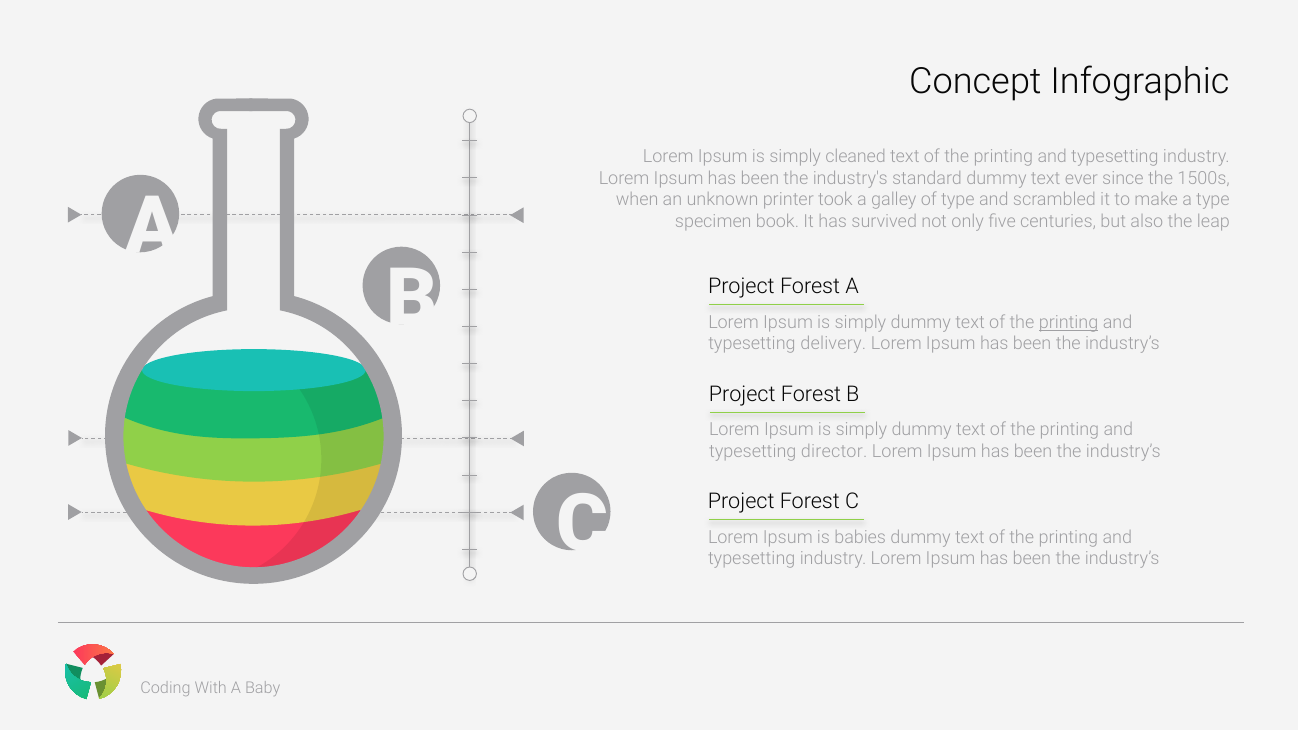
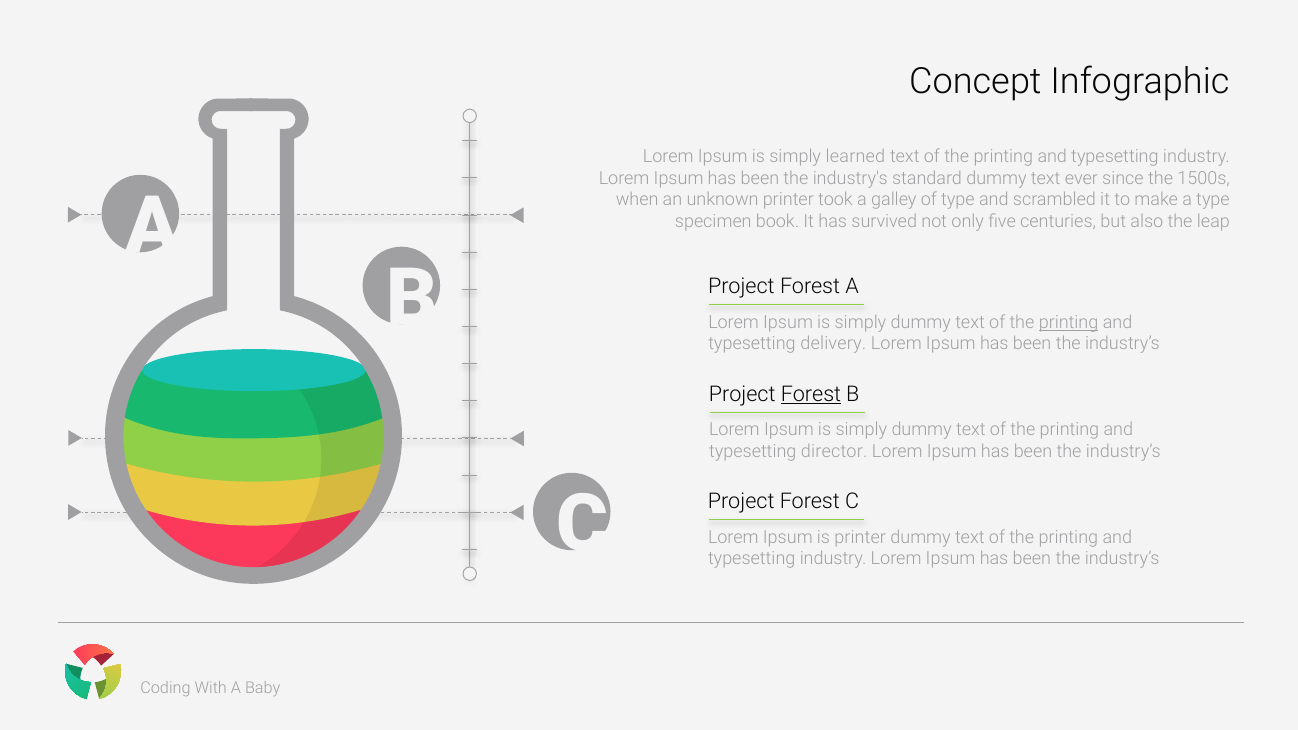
cleaned: cleaned -> learned (855, 157)
Forest underline: none -> present (811, 394)
is babies: babies -> printer (860, 537)
